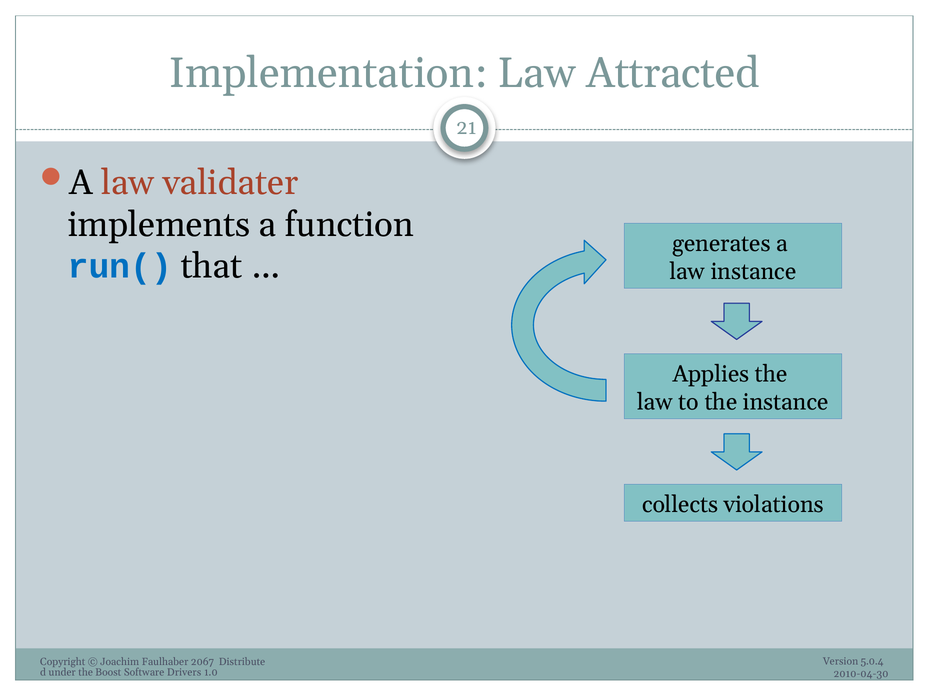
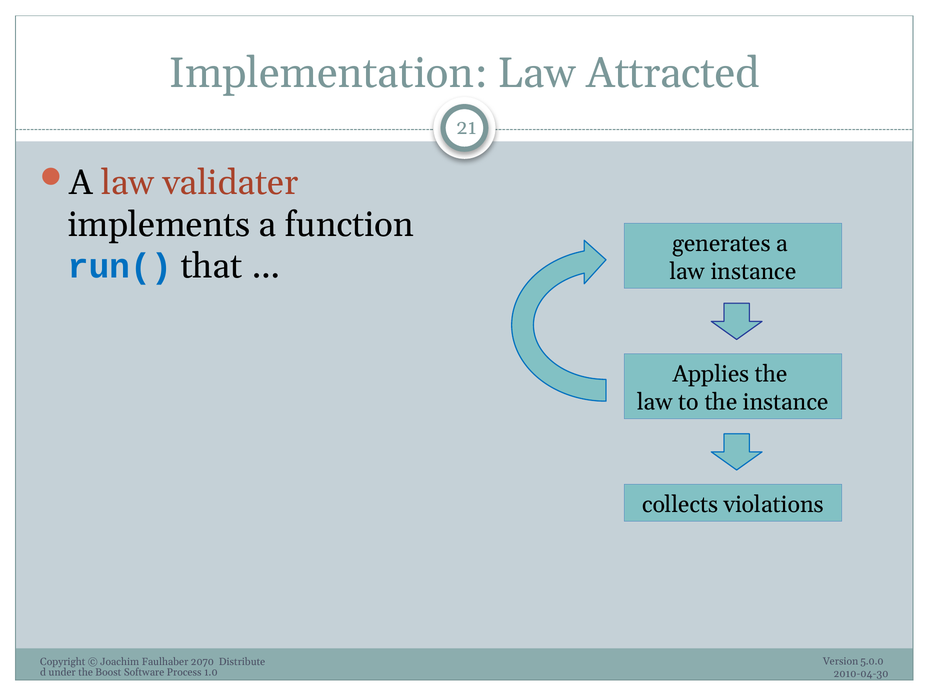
5.0.4: 5.0.4 -> 5.0.0 (872, 662)
2067: 2067 -> 2070 (202, 663)
Drivers: Drivers -> Process (184, 673)
